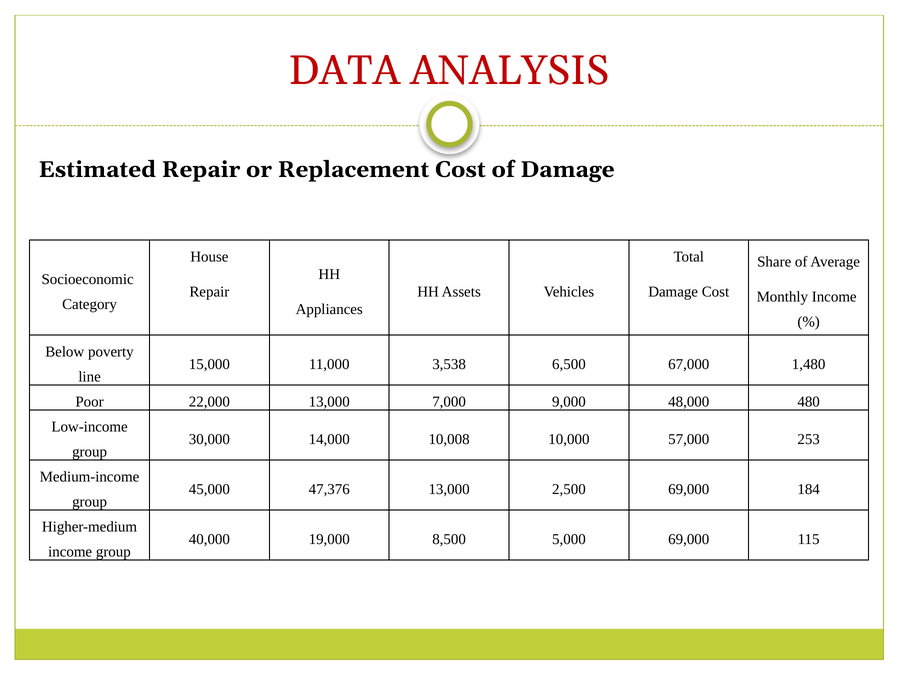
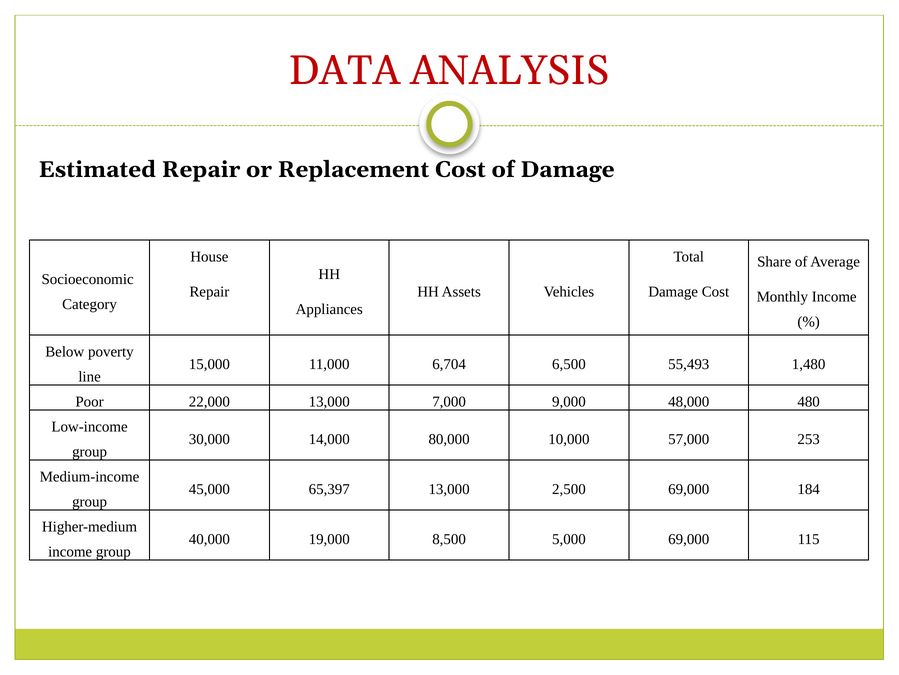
3,538: 3,538 -> 6,704 (449, 364)
67,000: 67,000 -> 55,493 (689, 364)
10,008: 10,008 -> 80,000 (449, 439)
47,376: 47,376 -> 65,397 (329, 489)
